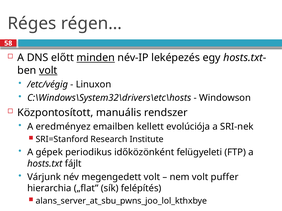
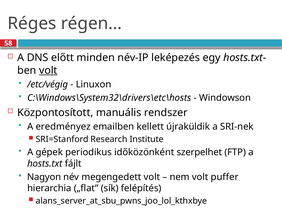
minden underline: present -> none (96, 58)
evolúciója: evolúciója -> újraküldik (188, 127)
felügyeleti: felügyeleti -> szerpelhet (199, 153)
Várjunk: Várjunk -> Nagyon (44, 177)
